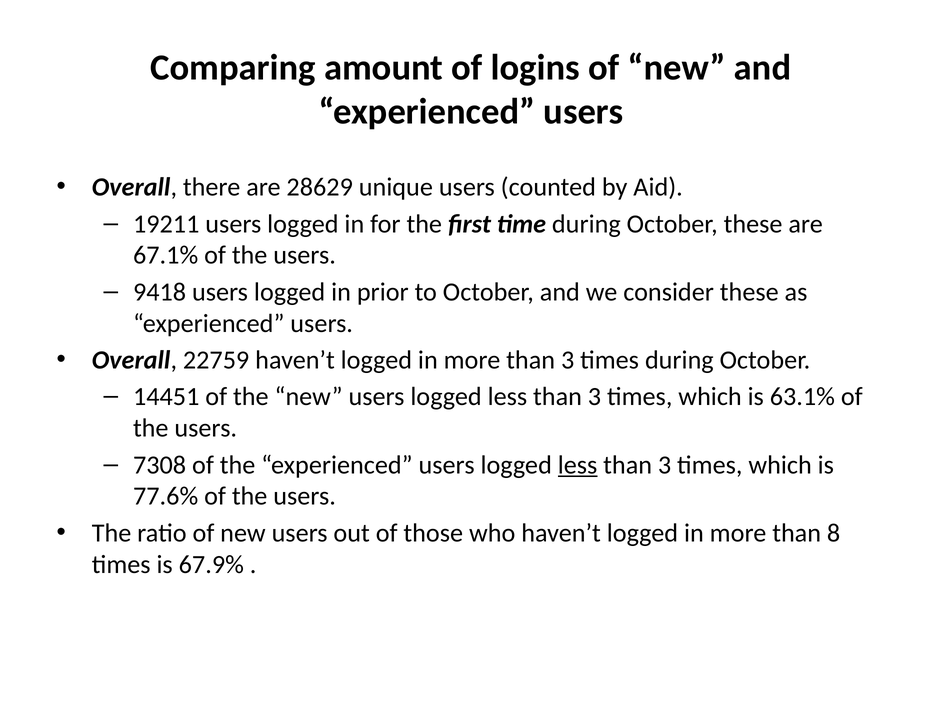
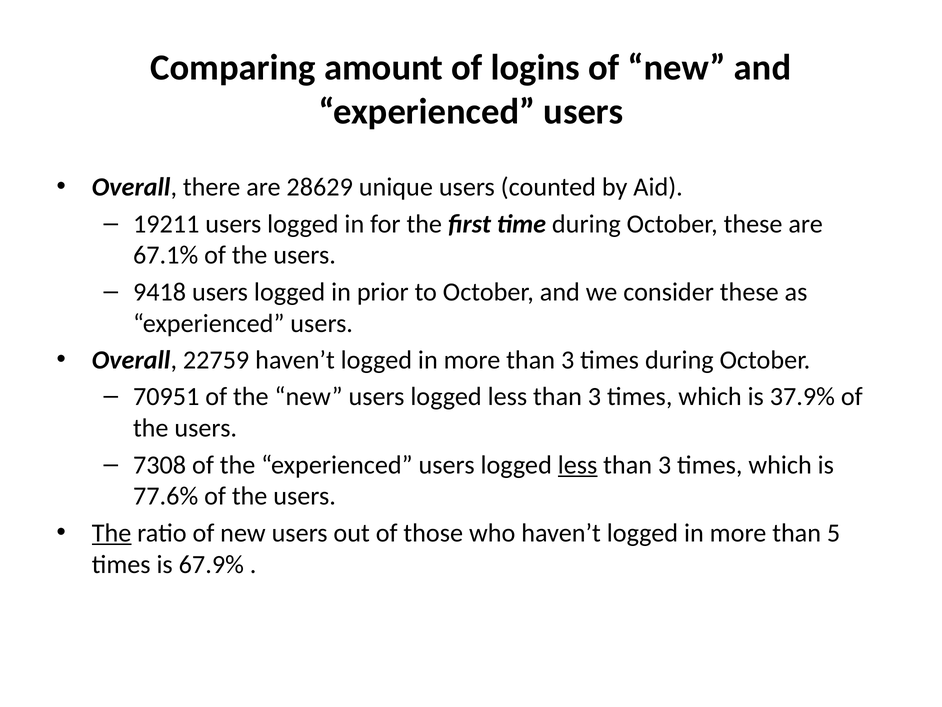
14451: 14451 -> 70951 (166, 396)
63.1%: 63.1% -> 37.9% (802, 396)
The underline: none -> present (112, 533)
8: 8 -> 5 (834, 533)
